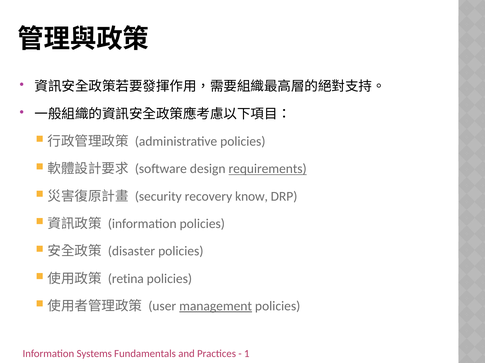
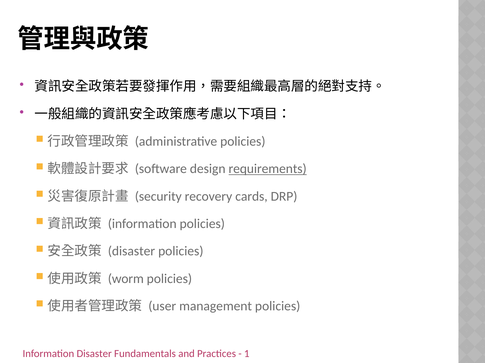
know: know -> cards (251, 197)
retina: retina -> worm (126, 279)
management underline: present -> none (216, 307)
Information Systems: Systems -> Disaster (94, 354)
